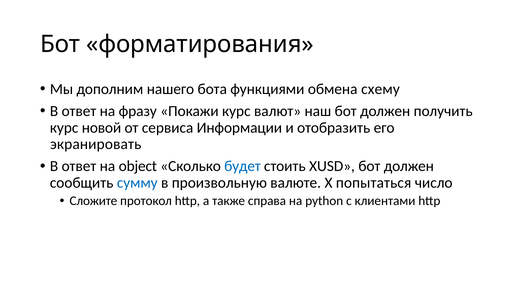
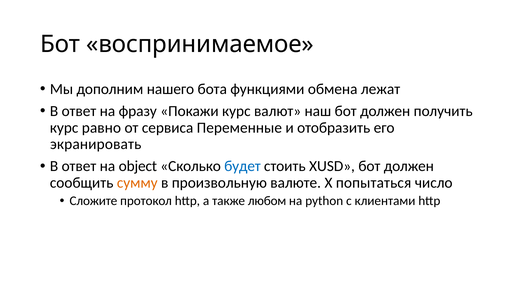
форматирования: форматирования -> воспринимаемое (200, 44)
схему: схему -> лежат (381, 89)
новой: новой -> равно (101, 127)
Информации: Информации -> Переменные (239, 127)
сумму colour: blue -> orange (137, 182)
справа: справа -> любом (267, 201)
